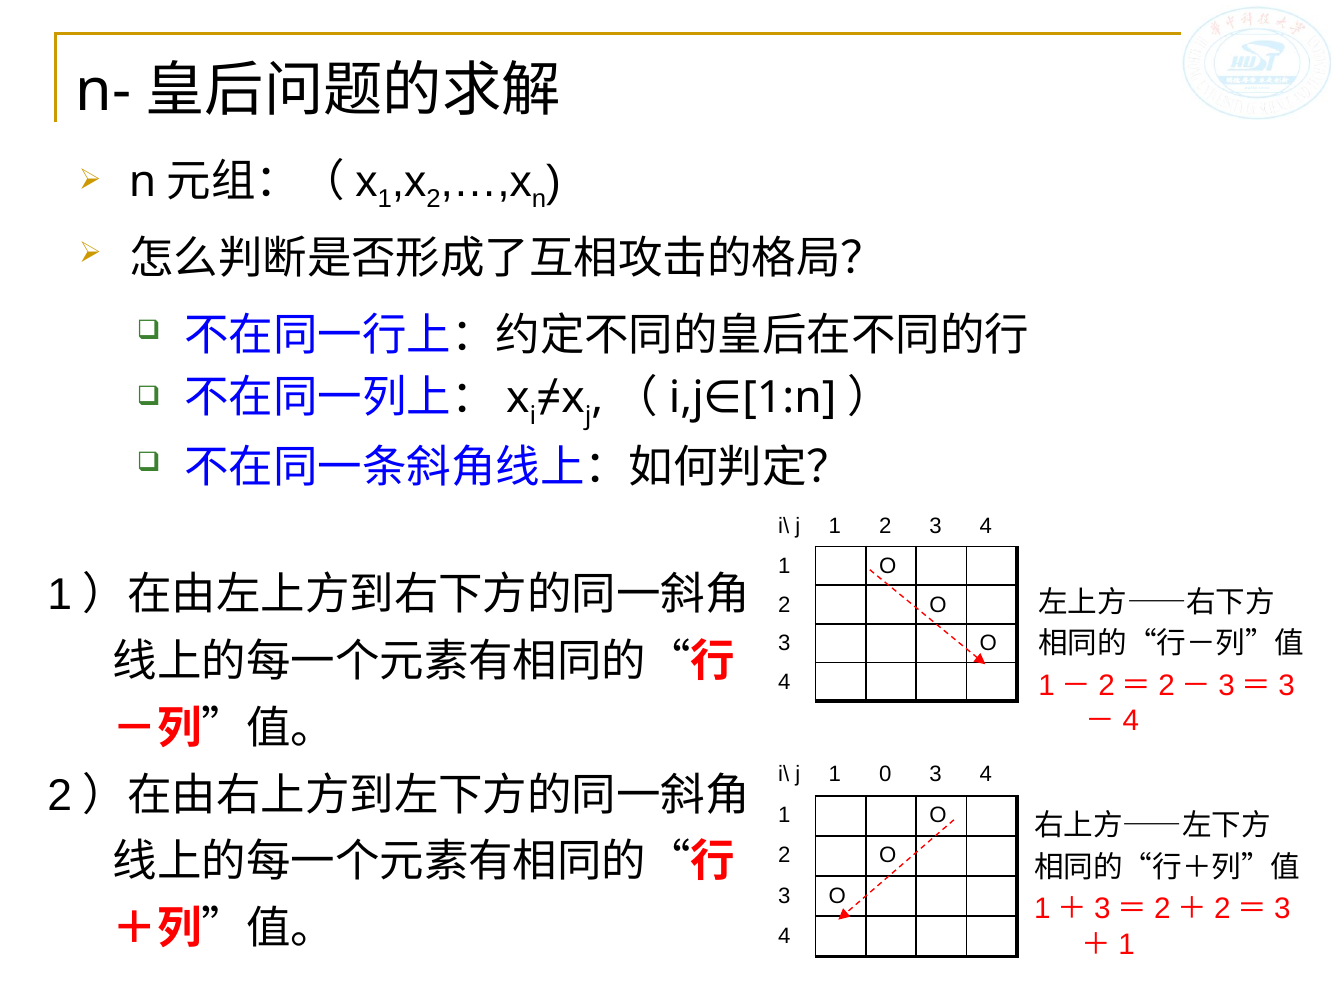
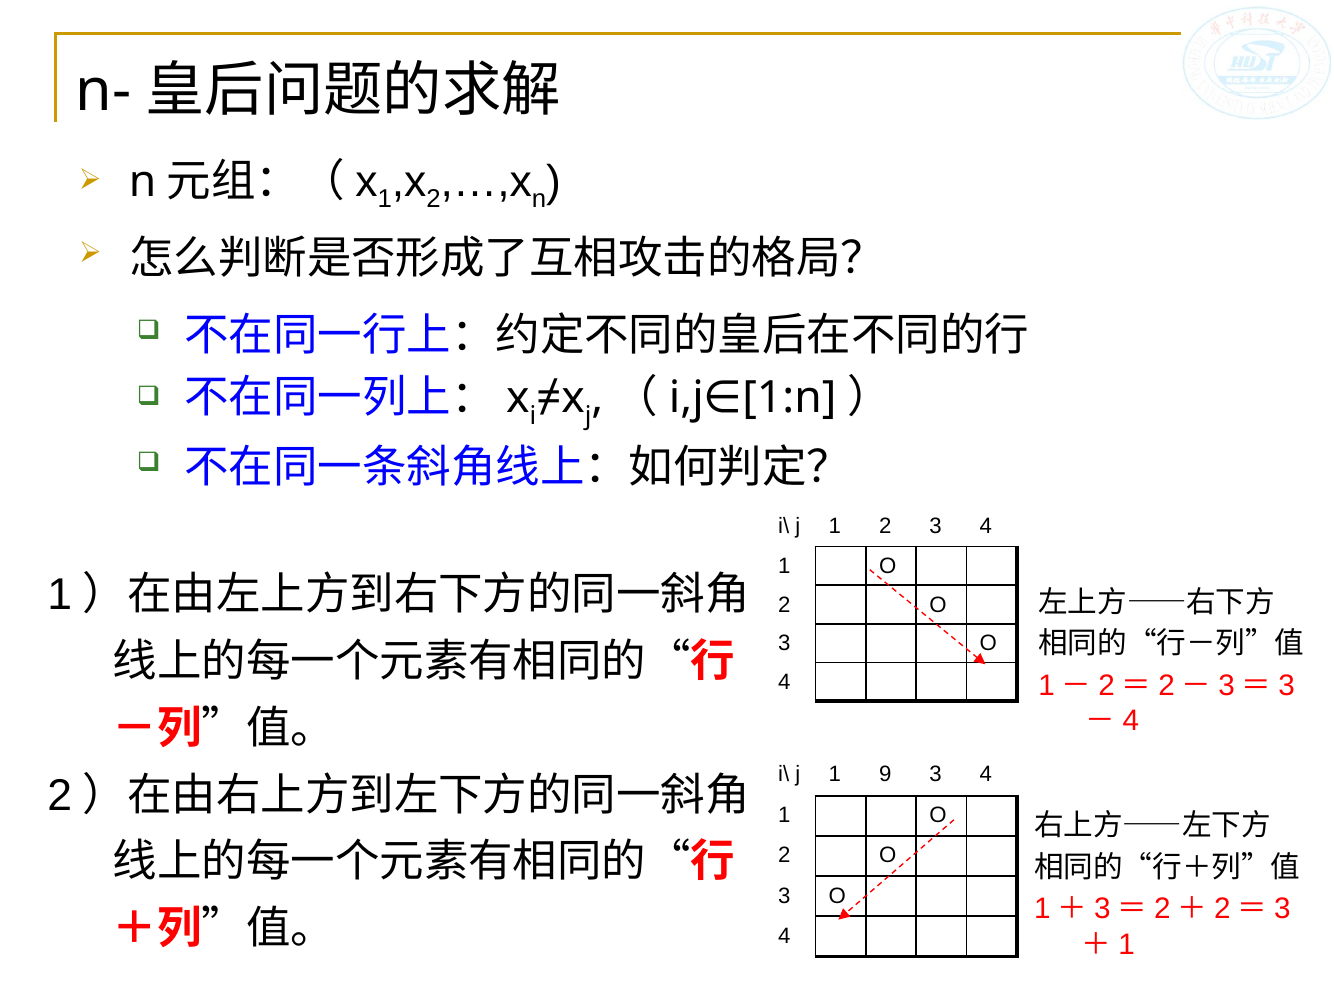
0: 0 -> 9 (885, 774)
